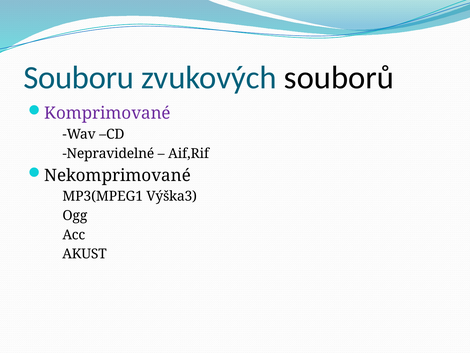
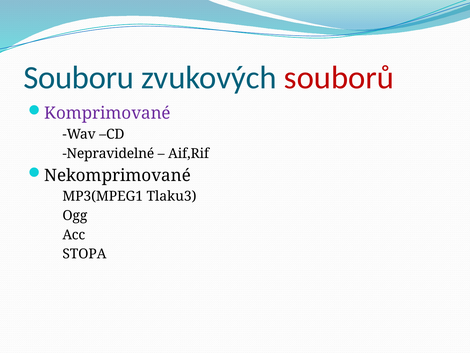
souborů colour: black -> red (339, 78)
Výška3: Výška3 -> Tlaku3 (172, 196)
AKUST: AKUST -> STOPA (84, 254)
